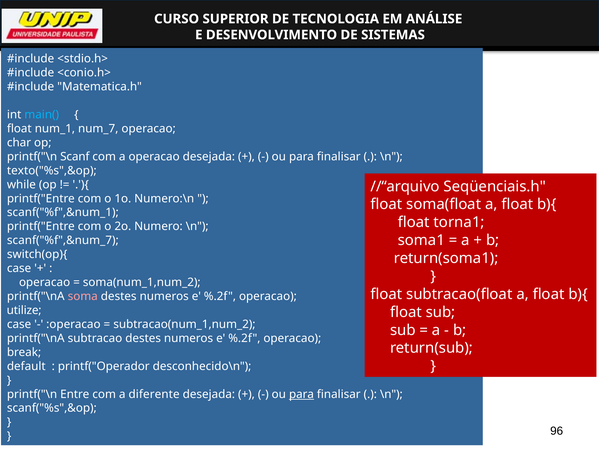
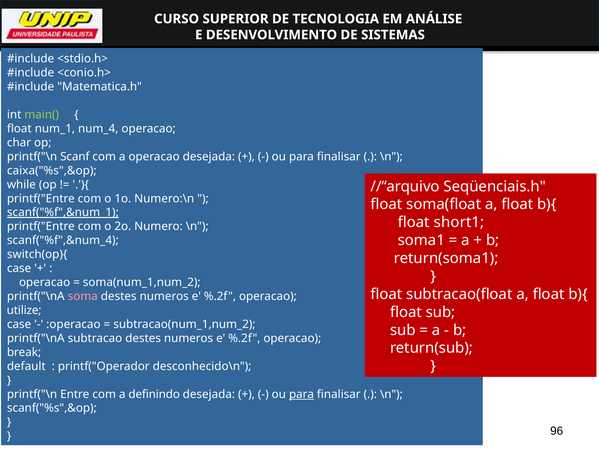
main( colour: light blue -> light green (42, 115)
num_7: num_7 -> num_4 (98, 129)
texto("%s",&op: texto("%s",&op -> caixa("%s",&op (52, 171)
scanf("%f",&num_1 underline: none -> present (63, 213)
torna1: torna1 -> short1 (459, 222)
scanf("%f",&num_7: scanf("%f",&num_7 -> scanf("%f",&num_4 (63, 241)
diferente: diferente -> definindo (154, 394)
